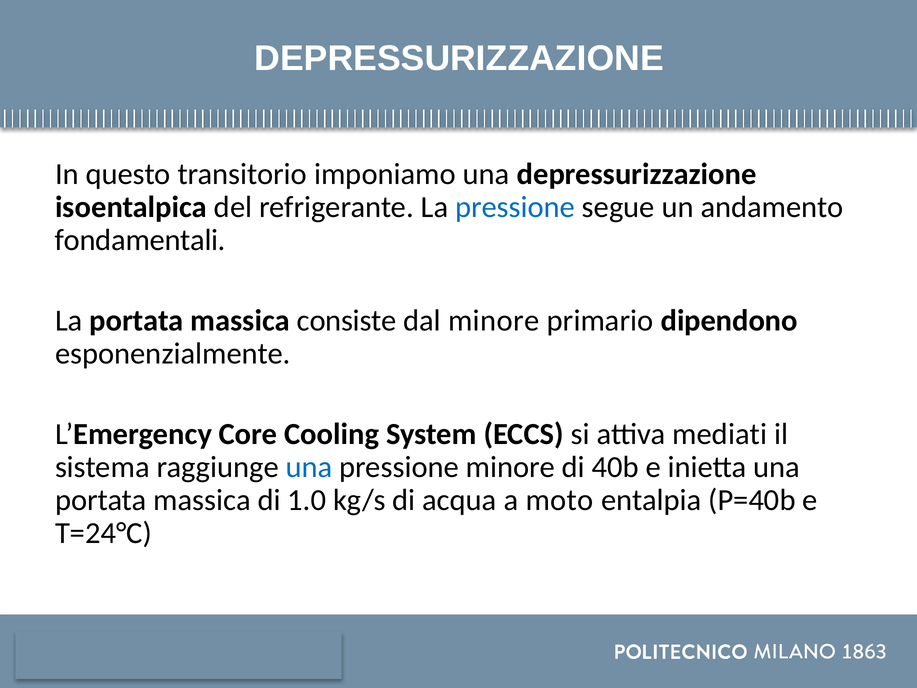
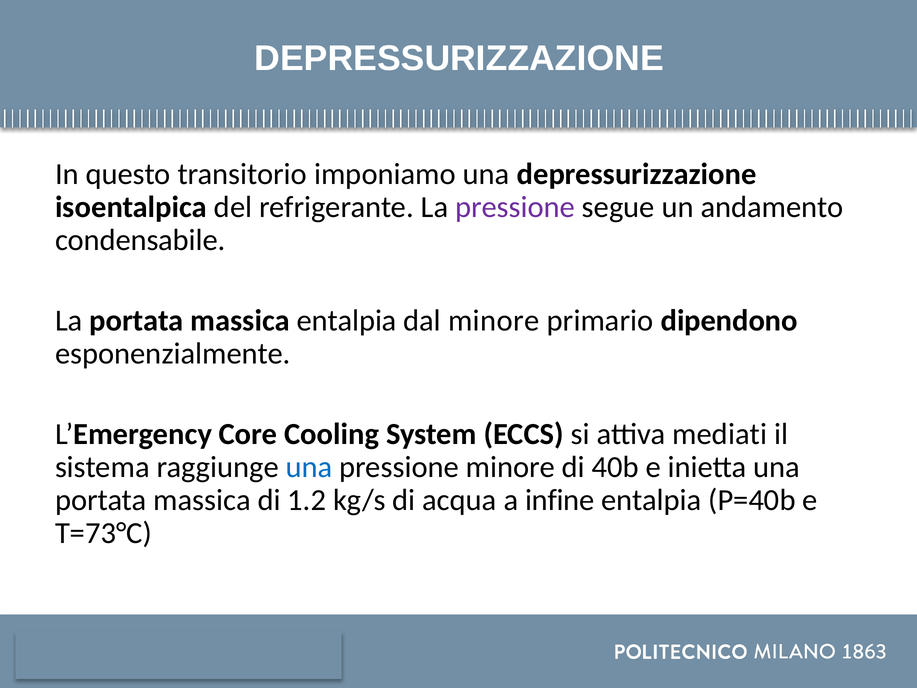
pressione colour: blue -> purple (515, 207)
fondamentali: fondamentali -> condensabile (140, 240)
massica consiste: consiste -> entalpia (347, 321)
1.0: 1.0 -> 1.2 (307, 500)
moto: moto -> infine (560, 500)
T=24°C: T=24°C -> T=73°C (103, 533)
